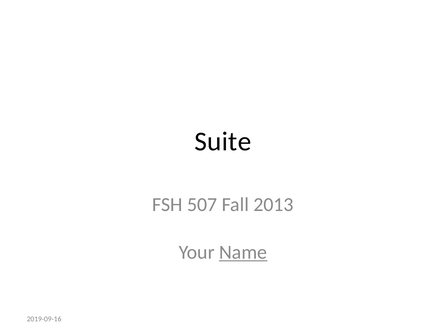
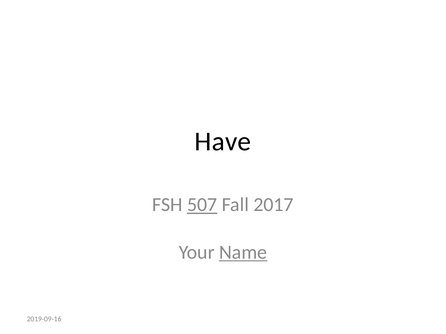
Suite: Suite -> Have (223, 142)
507 underline: none -> present (202, 205)
2013: 2013 -> 2017 (273, 205)
